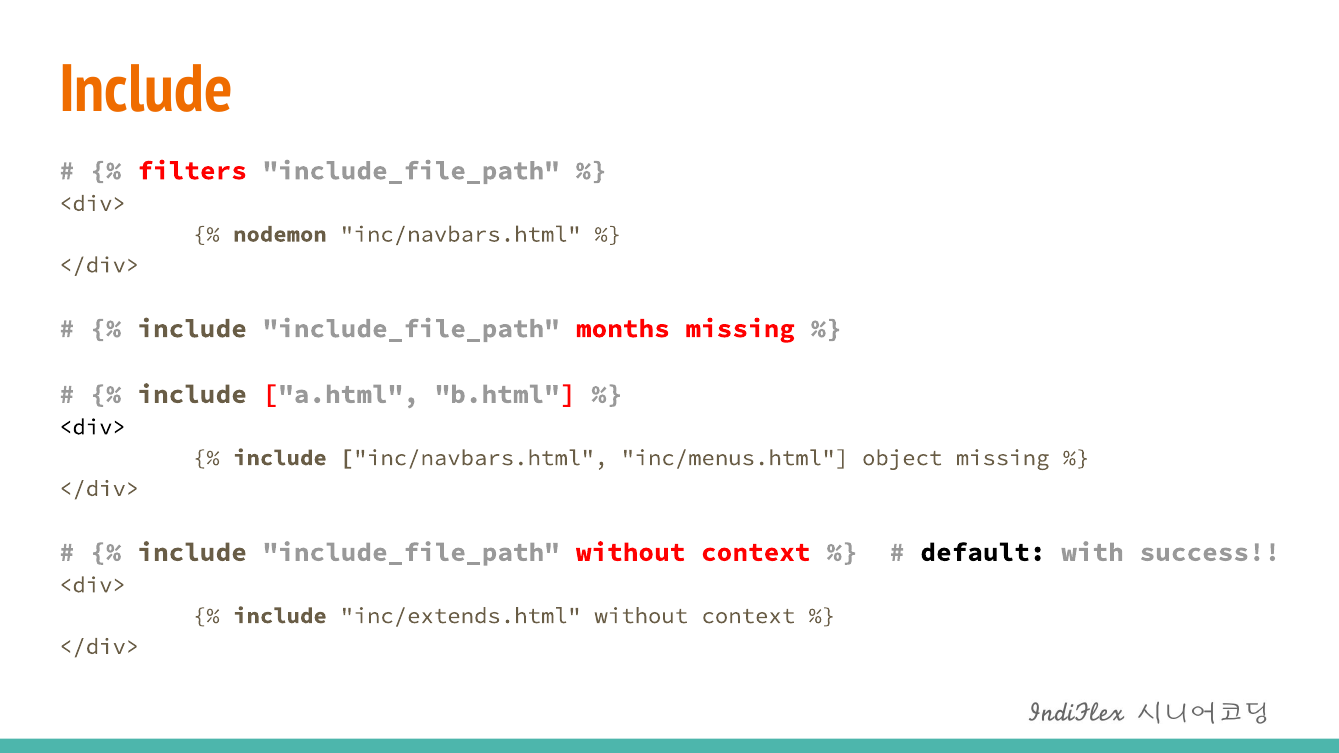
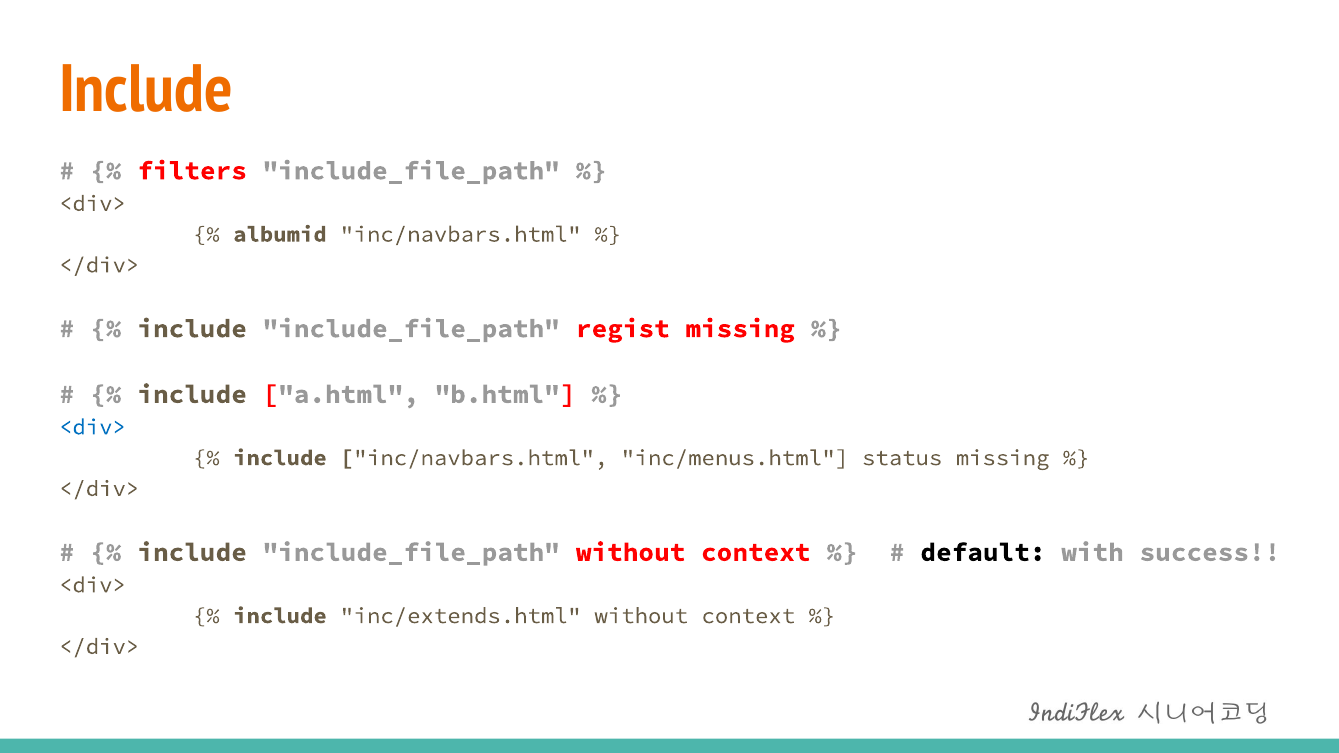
nodemon: nodemon -> albumid (280, 234)
months: months -> regist (623, 329)
<div> colour: black -> blue (92, 427)
object: object -> status (902, 458)
